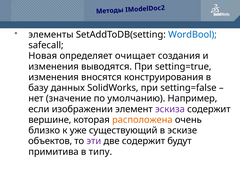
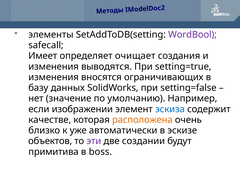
WordBool colour: blue -> purple (192, 35)
Новая: Новая -> Имеет (43, 56)
конструирования: конструирования -> ограничивающих (164, 77)
эскиза colour: purple -> blue (170, 109)
вершине: вершине -> качестве (50, 120)
существующий: существующий -> автоматически (123, 130)
две содержит: содержит -> создании (143, 141)
типу: типу -> boss (100, 152)
